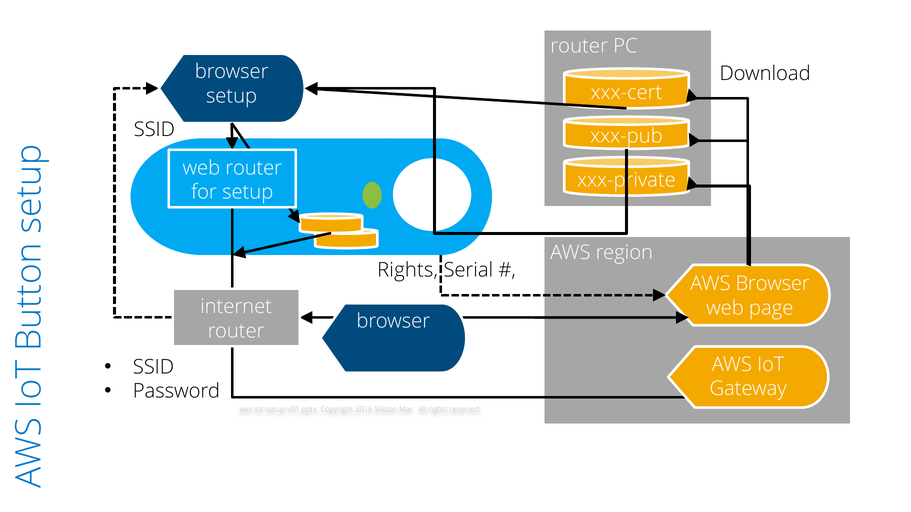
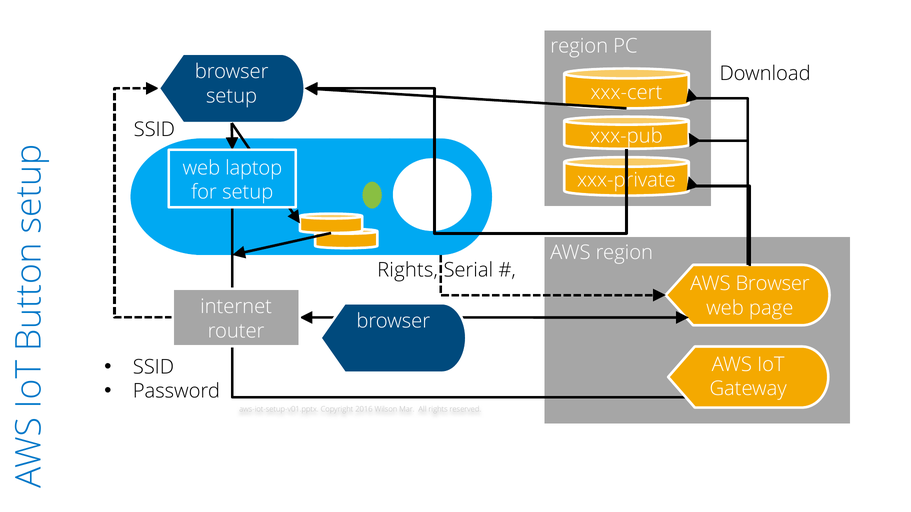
router: router -> region (579, 46)
web router: router -> laptop (254, 168)
